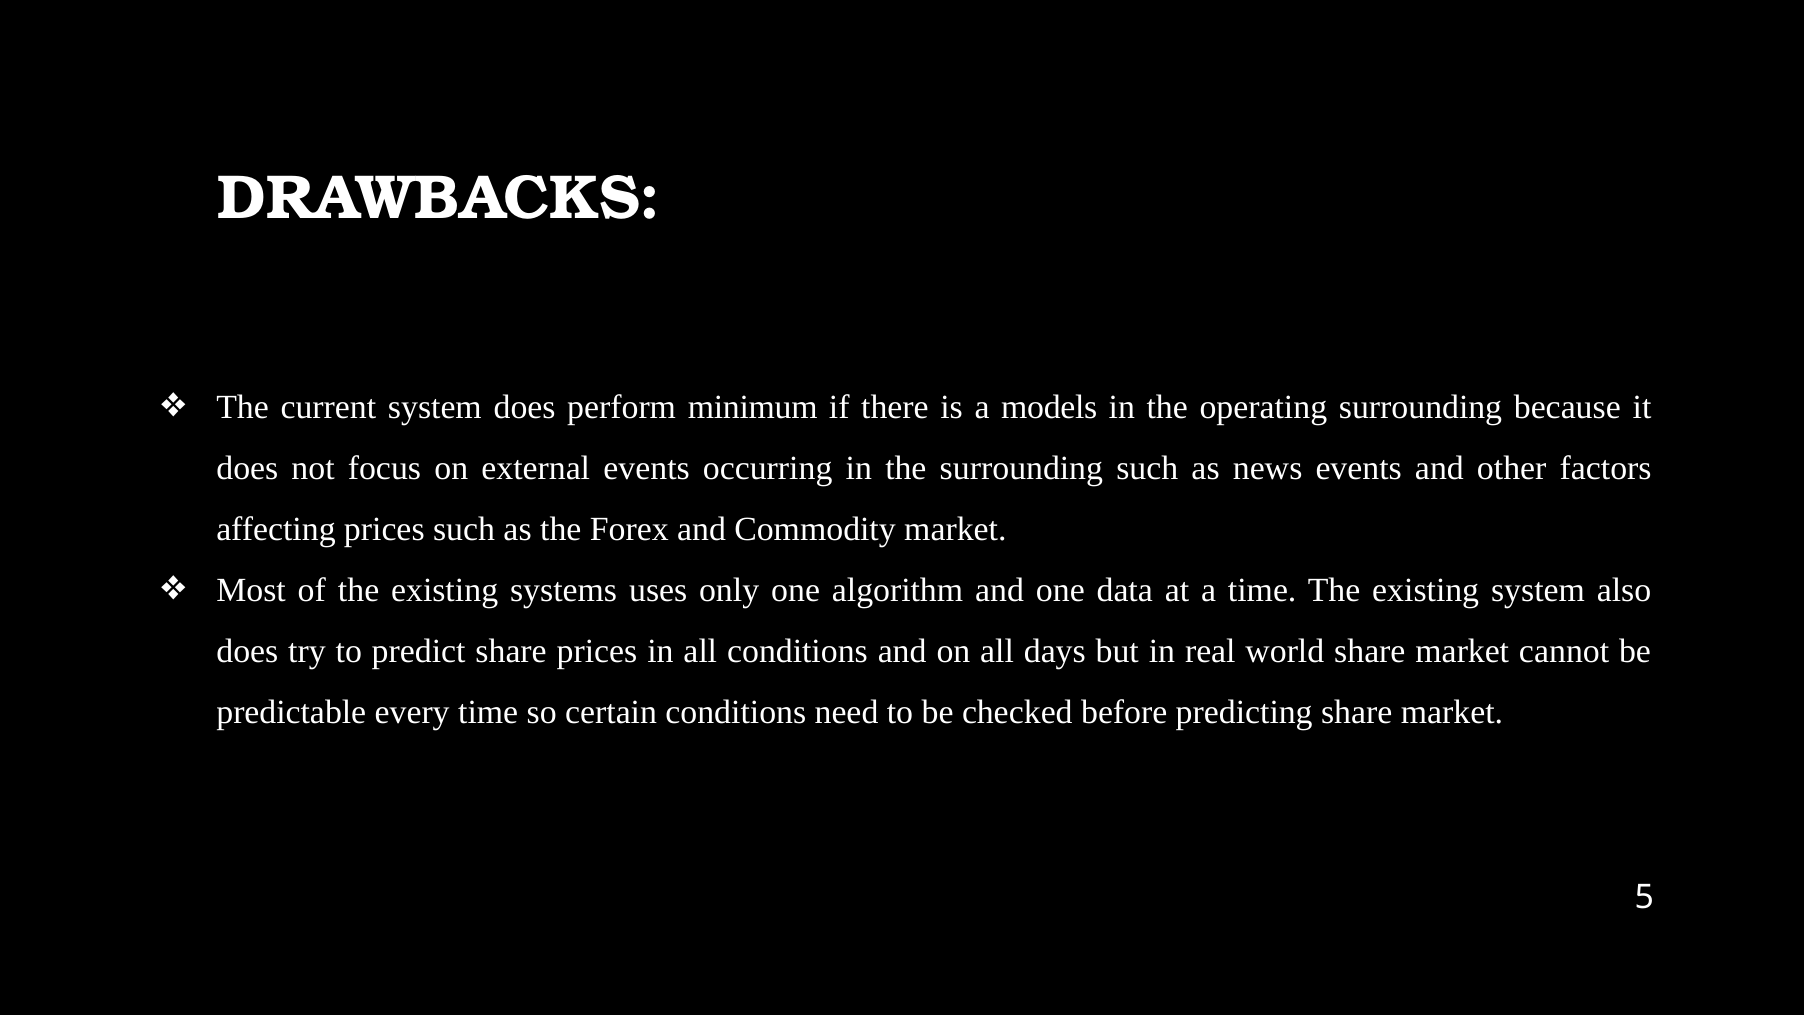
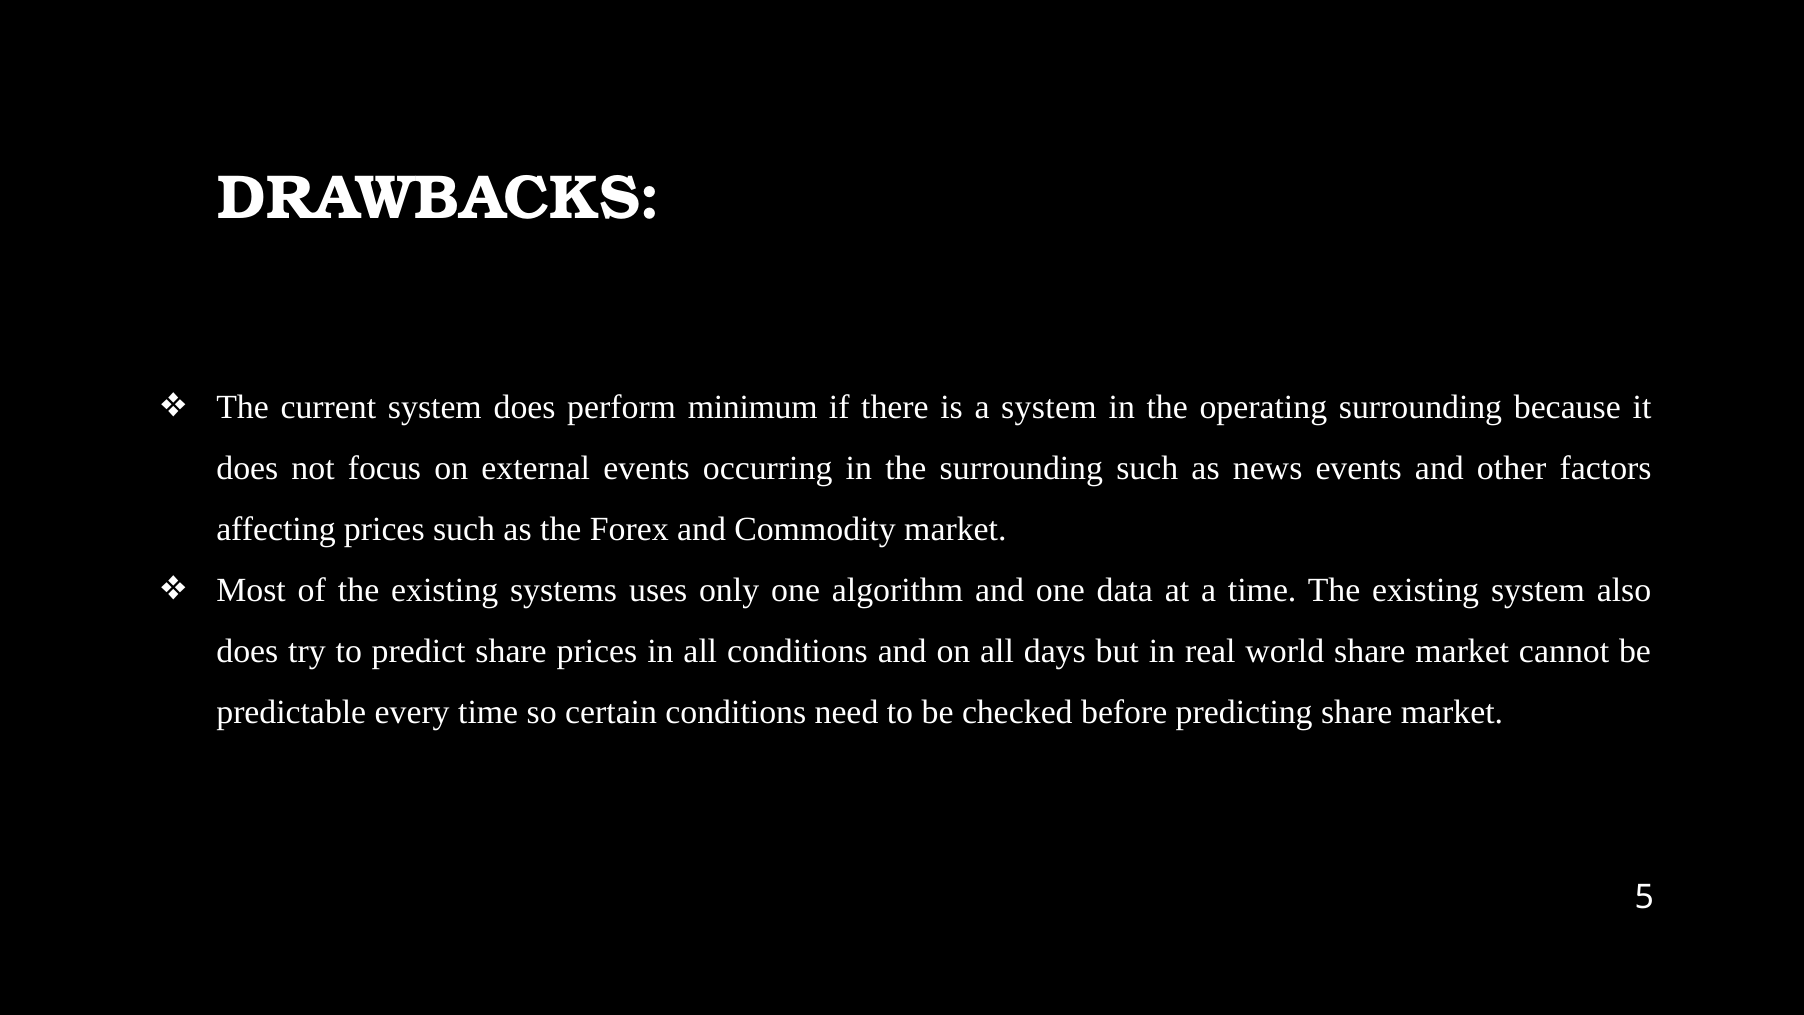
a models: models -> system (1049, 407)
